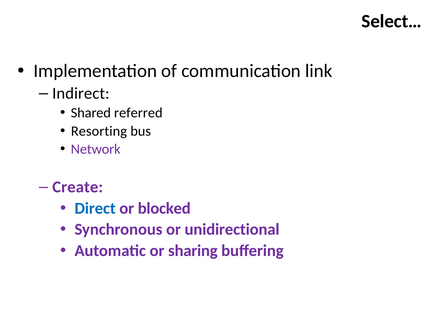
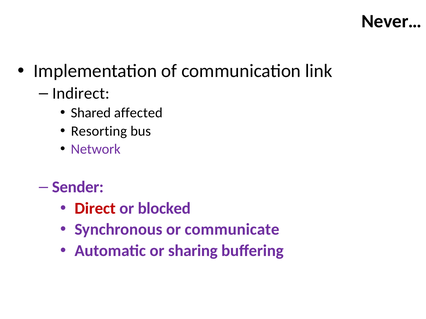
Select…: Select… -> Never… (392, 21)
referred: referred -> affected (138, 113)
Create: Create -> Sender (78, 187)
Direct colour: blue -> red (95, 209)
unidirectional: unidirectional -> communicate (232, 230)
